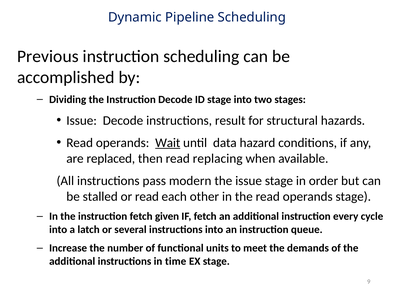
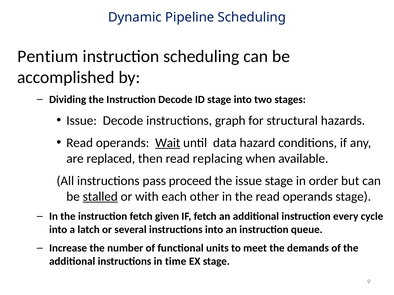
Previous: Previous -> Pentium (48, 56)
result: result -> graph (230, 121)
modern: modern -> proceed (190, 181)
stalled underline: none -> present (100, 197)
or read: read -> with (147, 197)
